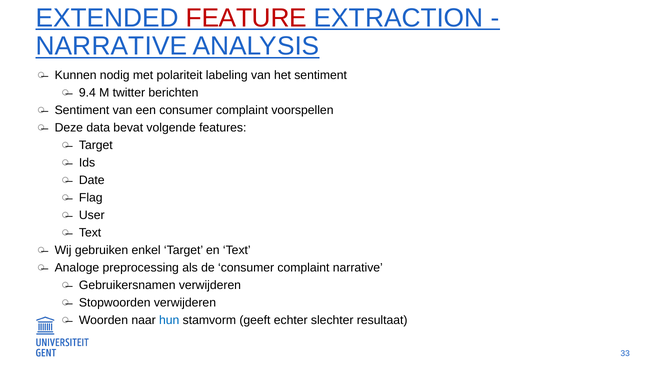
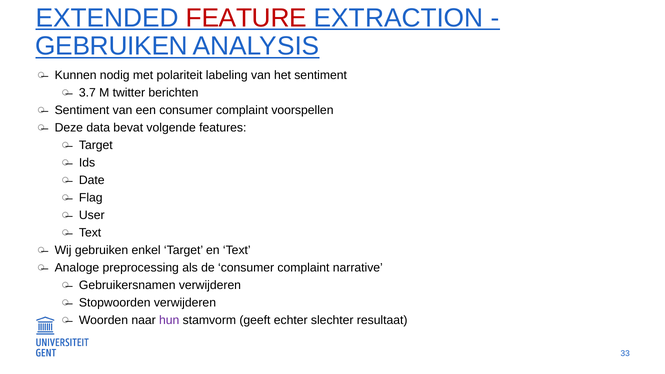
NARRATIVE: NARRATIVE -> GEBRUIKEN (112, 46)
9.4: 9.4 -> 3.7 (87, 93)
hun colour: blue -> purple (169, 320)
